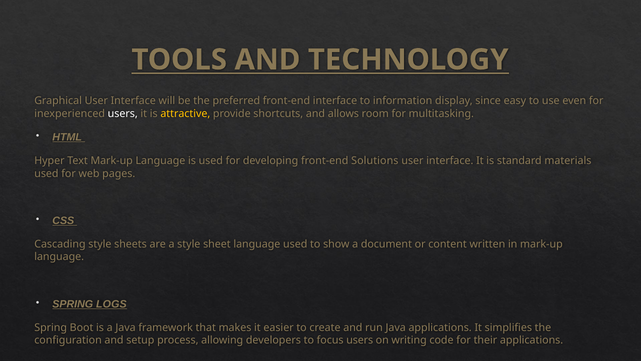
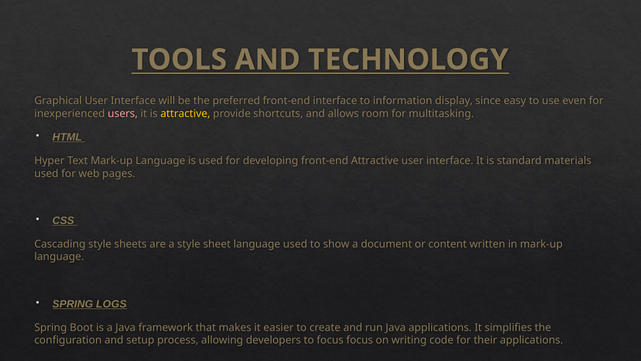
users colour: white -> pink (123, 113)
front-end Solutions: Solutions -> Attractive (375, 160)
focus users: users -> focus (360, 340)
